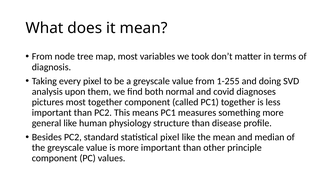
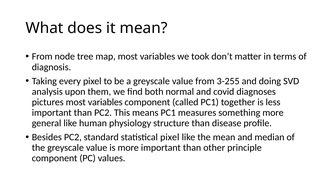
1-255: 1-255 -> 3-255 (228, 81)
pictures most together: together -> variables (105, 102)
